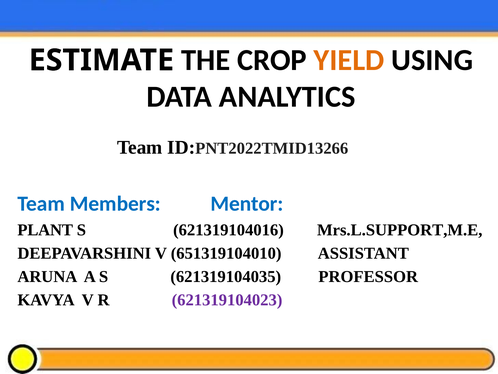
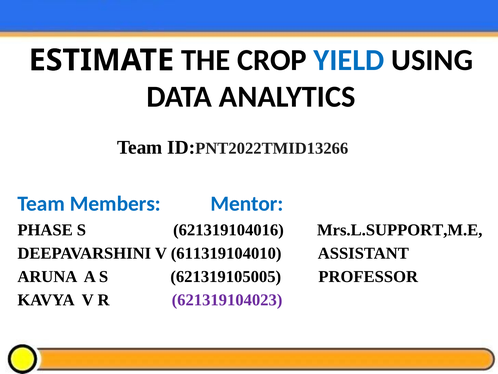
YIELD colour: orange -> blue (349, 60)
PLANT: PLANT -> PHASE (45, 230)
651319104010: 651319104010 -> 611319104010 (226, 253)
621319104035: 621319104035 -> 621319105005 (226, 276)
